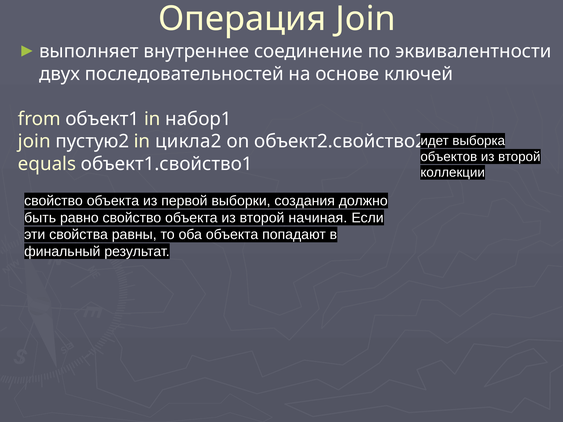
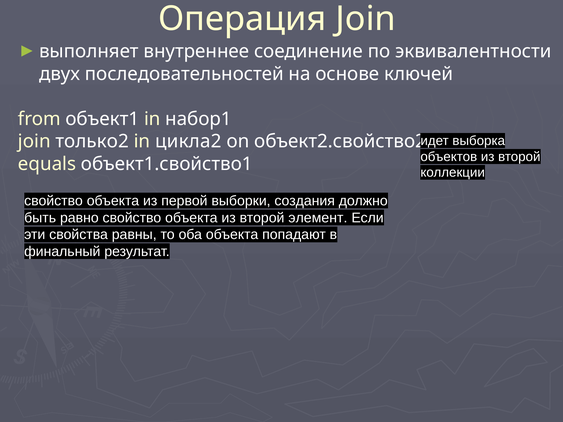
пустую2: пустую2 -> только2 (92, 142)
начиная: начиная -> элемент (318, 218)
